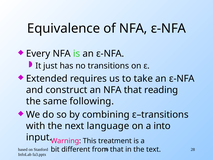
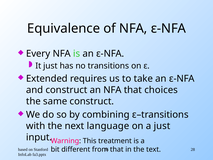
reading: reading -> choices (161, 90)
same following: following -> construct (92, 101)
a into: into -> just (162, 126)
